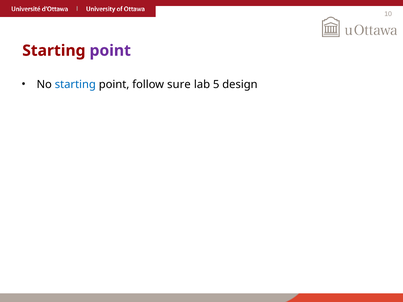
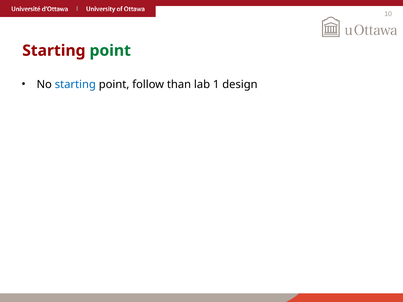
point colour: purple -> green (110, 51)
sure: sure -> than (179, 84)
5: 5 -> 1 (216, 84)
